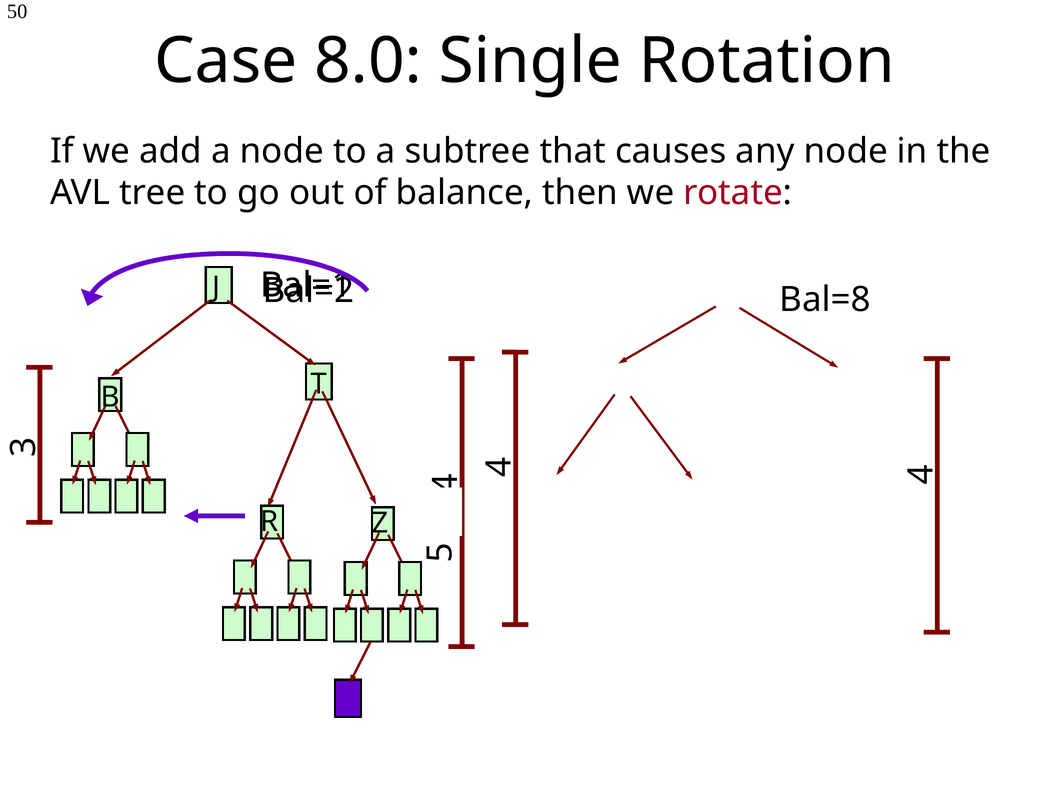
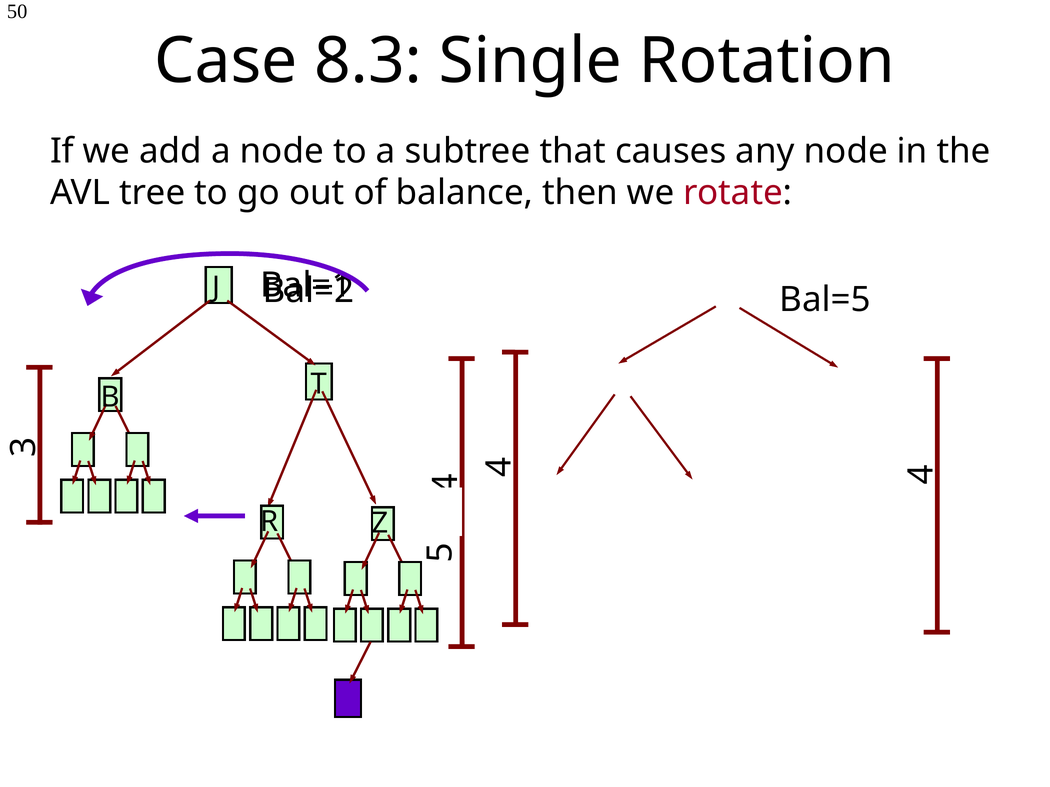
8.0: 8.0 -> 8.3 (368, 61)
Bal=8: Bal=8 -> Bal=5 (825, 300)
